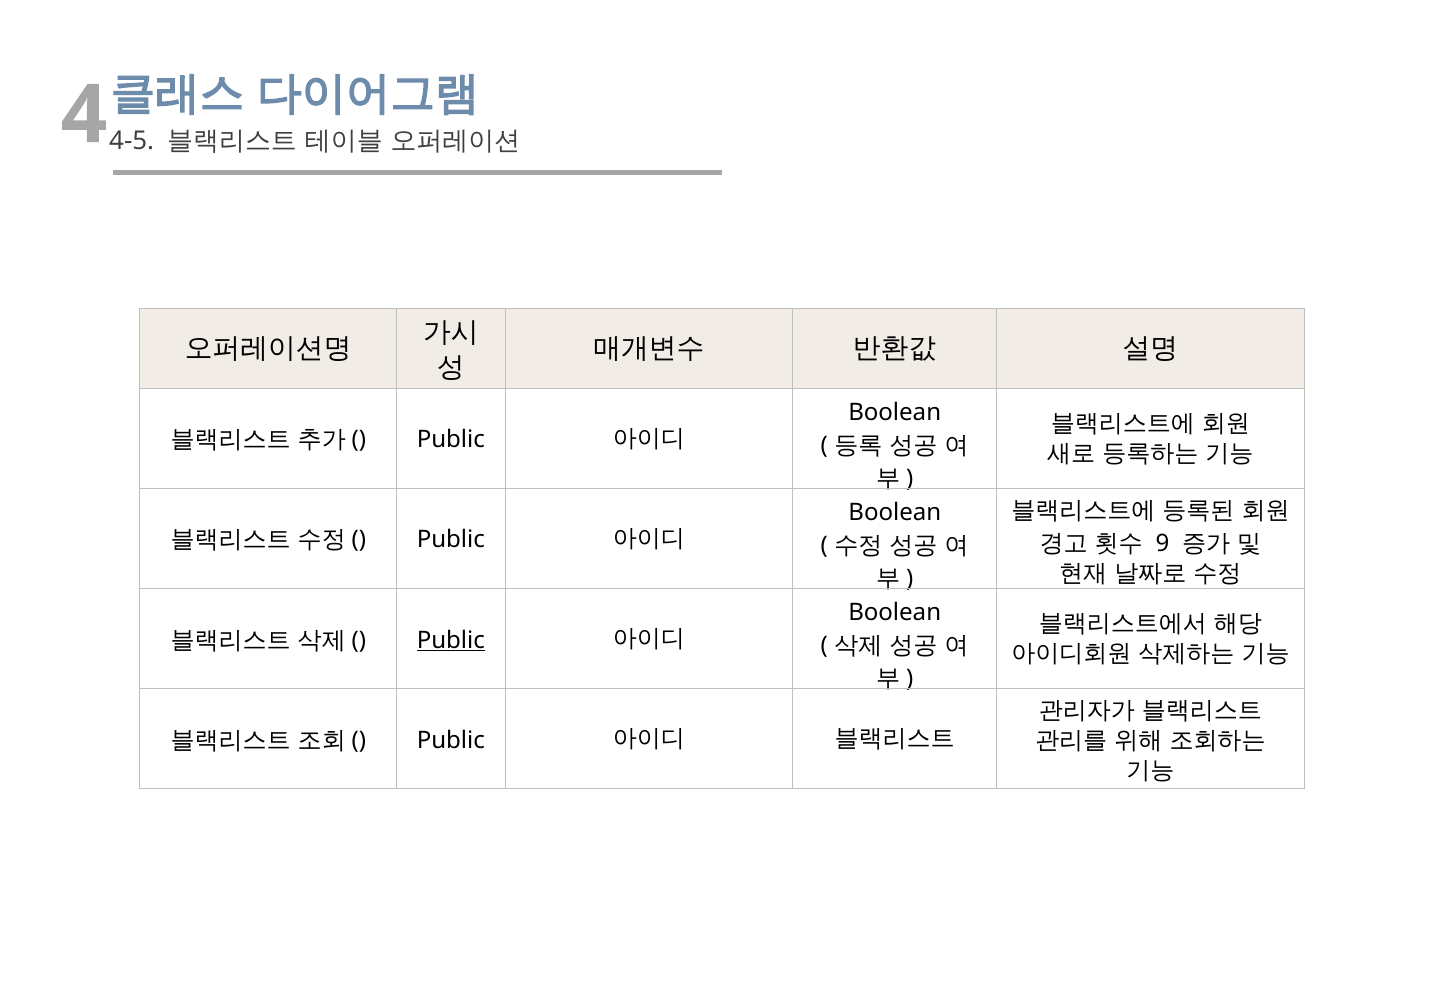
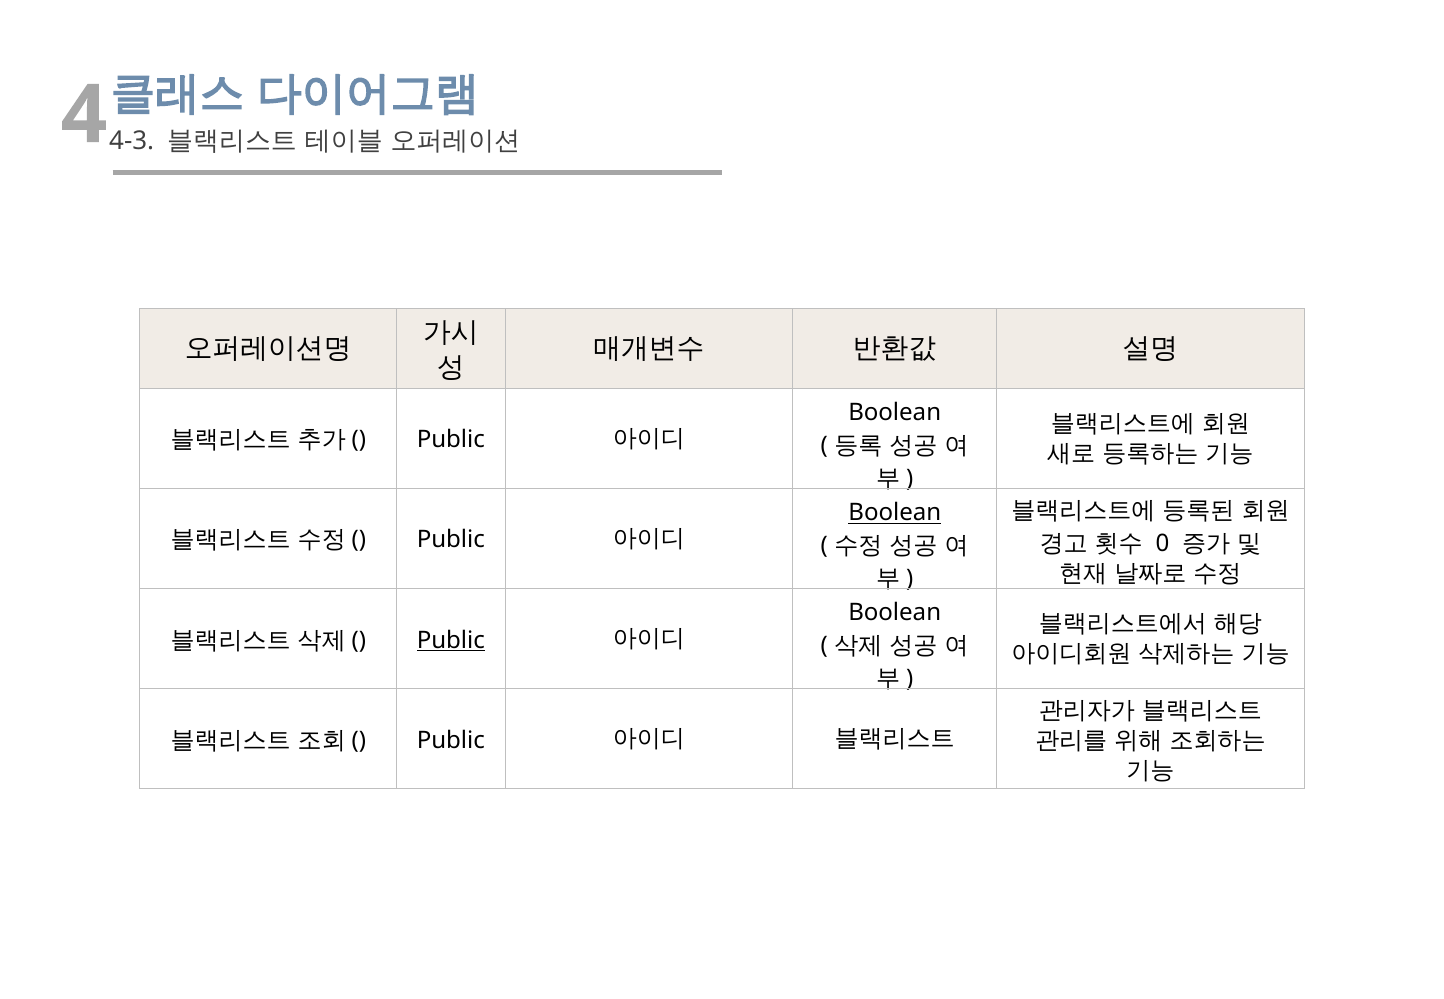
4-5: 4-5 -> 4-3 (132, 141)
Boolean underline: none -> present (895, 513)
9: 9 -> 0 (1163, 543)
